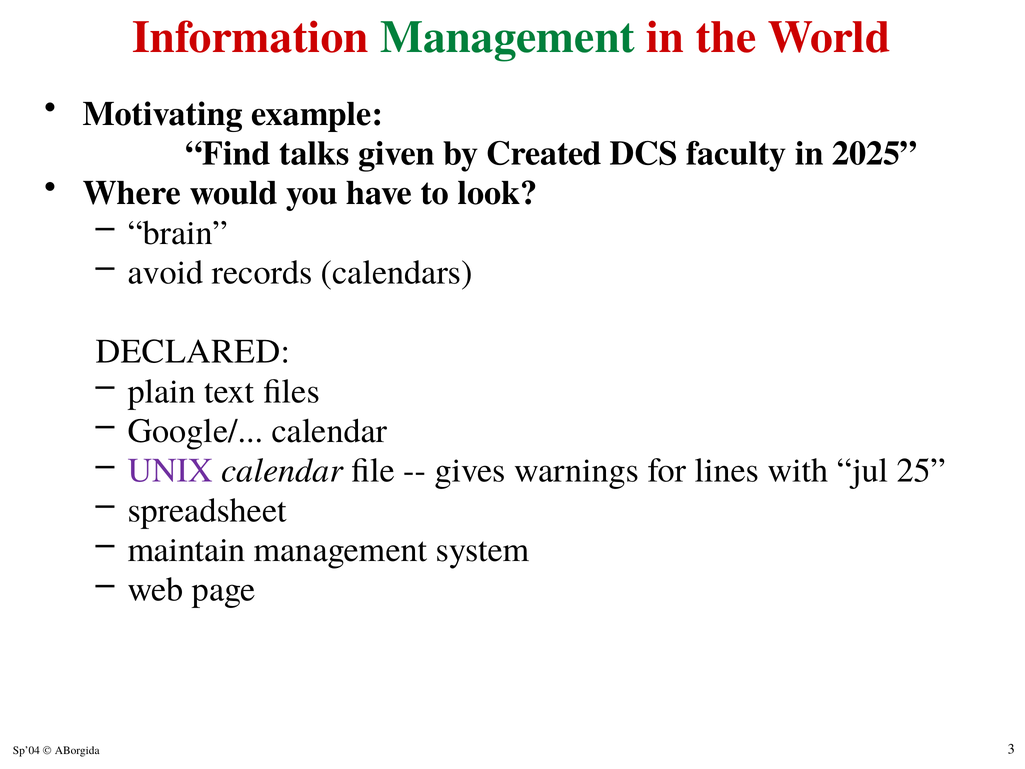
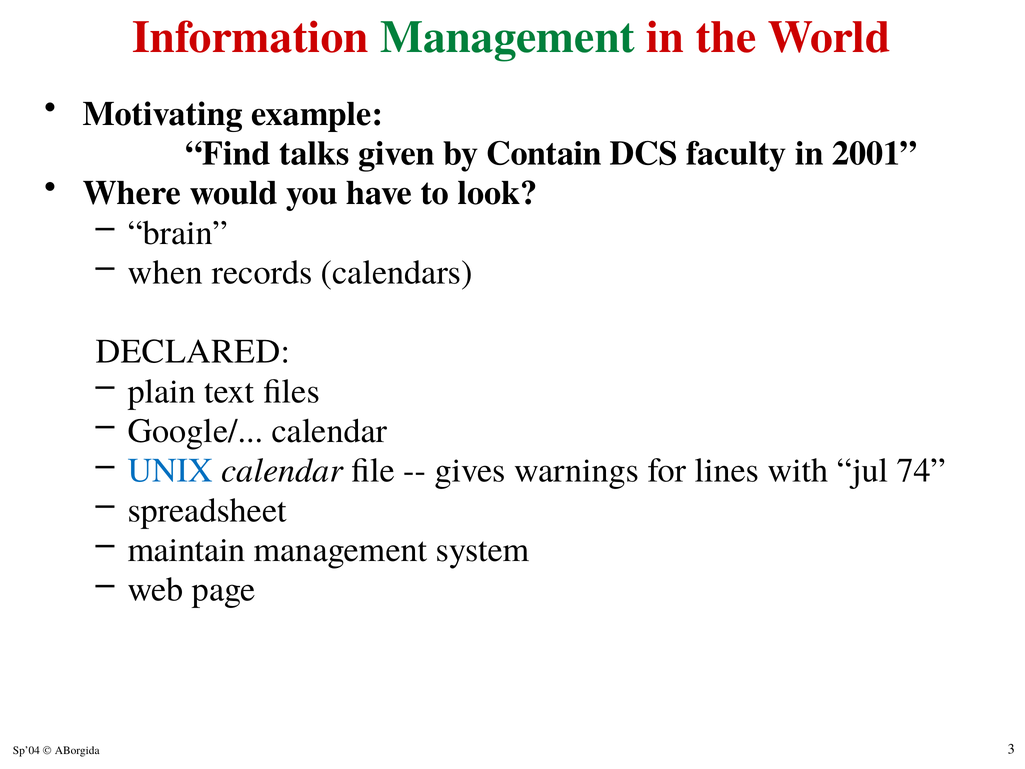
Created: Created -> Contain (544, 153)
2025: 2025 -> 2001 (875, 153)
avoid: avoid -> when (165, 272)
UNIX colour: purple -> blue (170, 470)
25: 25 -> 74 (921, 470)
